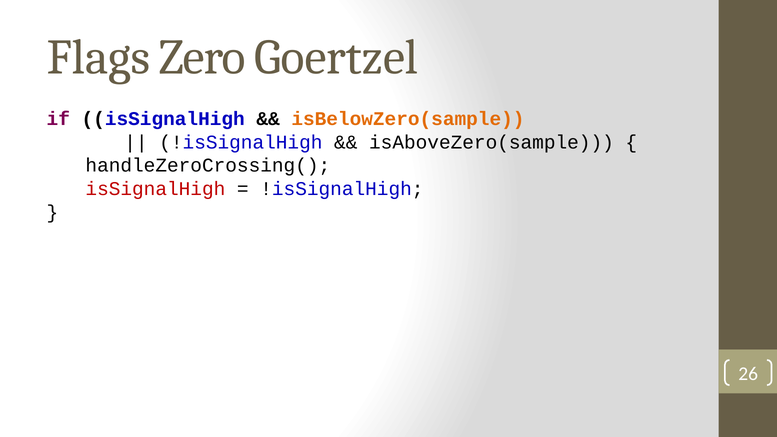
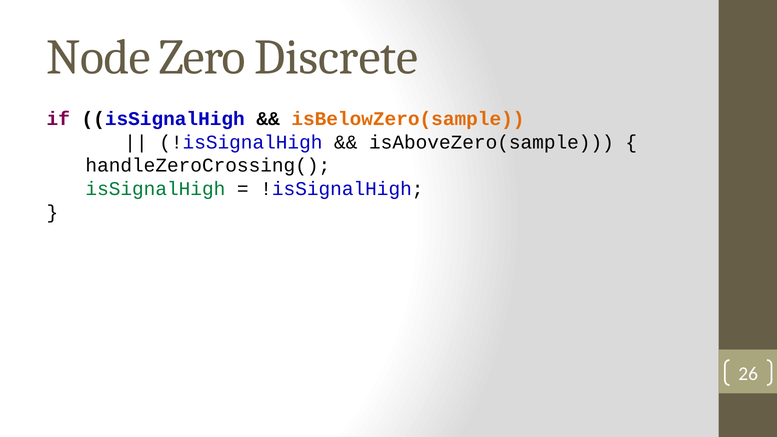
Flags: Flags -> Node (99, 57)
Goertzel: Goertzel -> Discrete (336, 57)
isSignalHigh colour: red -> green (155, 189)
